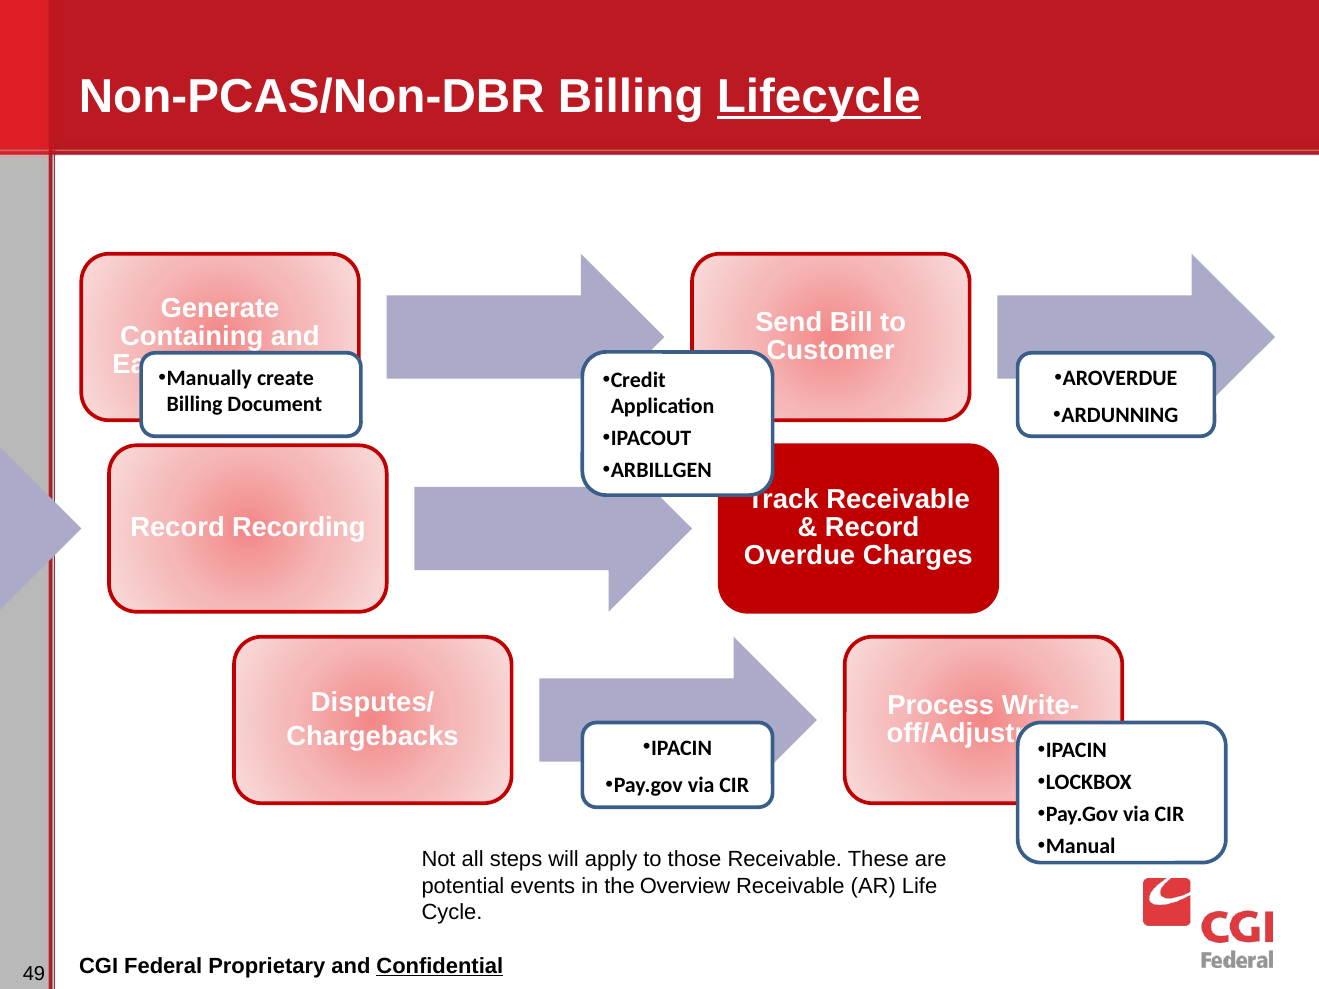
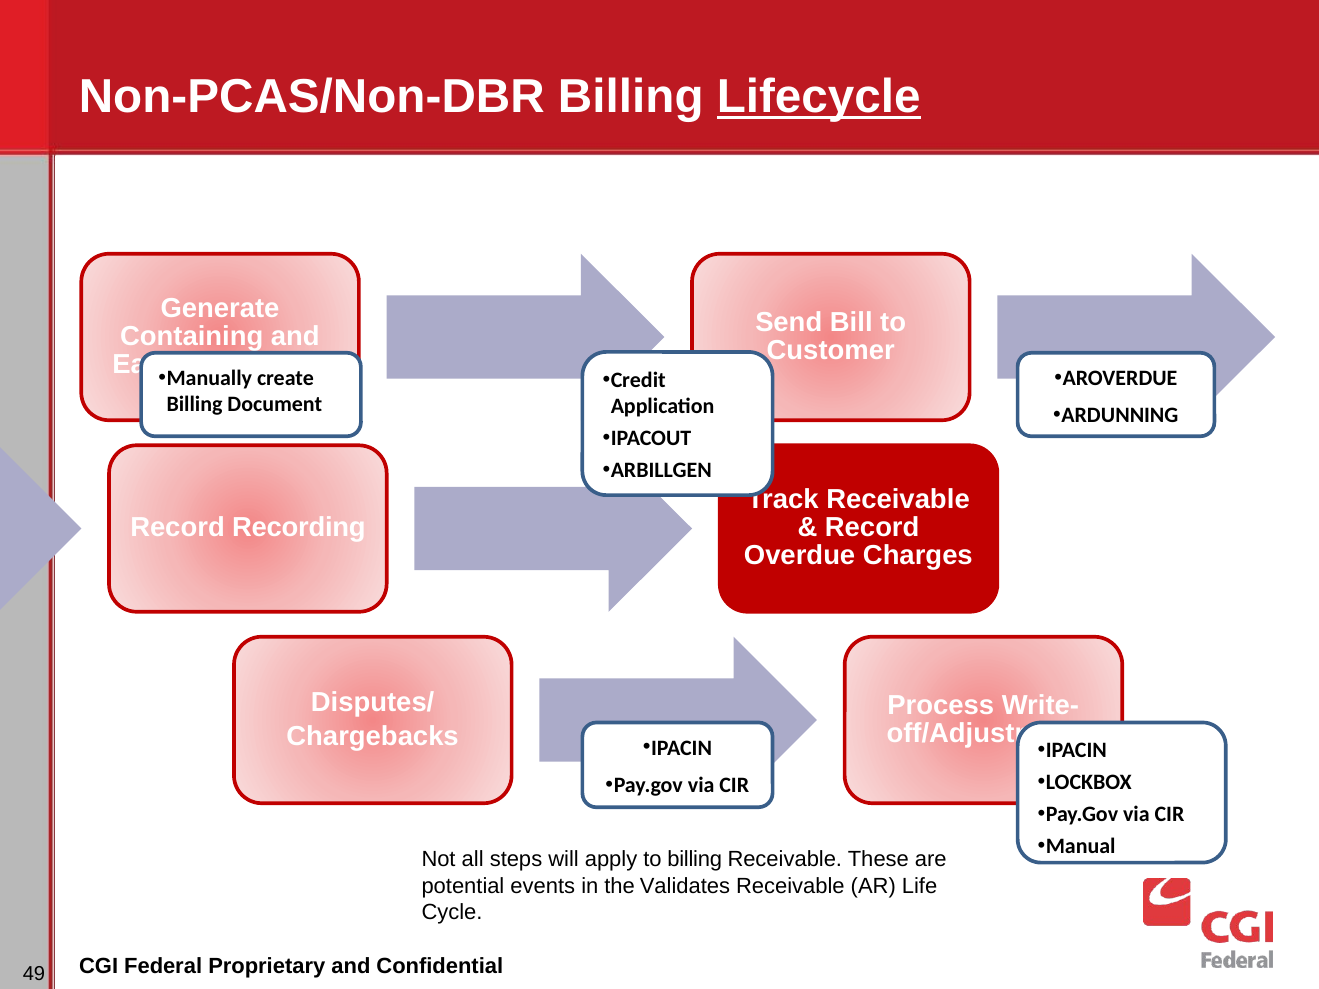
to those: those -> billing (695, 860)
Overview: Overview -> Validates (685, 886)
Confidential underline: present -> none (440, 967)
